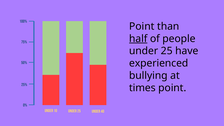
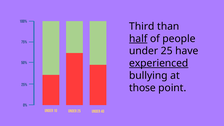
Point: Point -> Third (142, 26)
experienced underline: none -> present (159, 63)
times: times -> those (142, 88)
